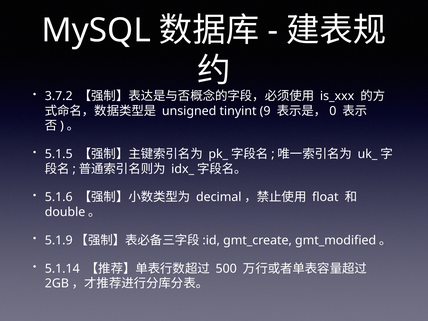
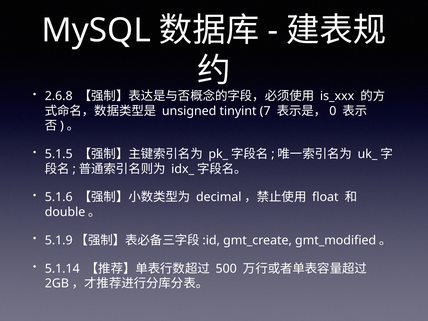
3.7.2: 3.7.2 -> 2.6.8 (59, 96)
9: 9 -> 7 (265, 111)
